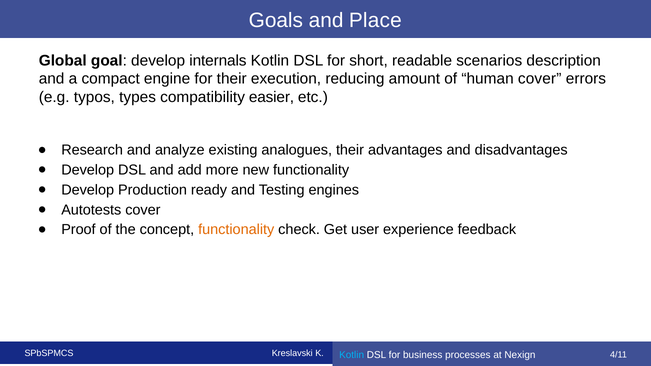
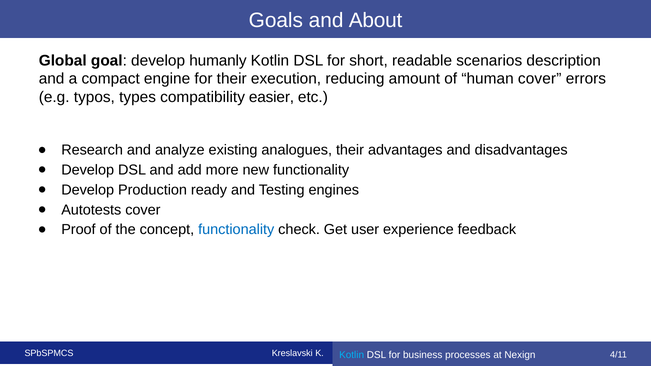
Place: Place -> About (376, 20)
internals: internals -> humanly (218, 61)
functionality colour: orange -> blue (236, 230)
